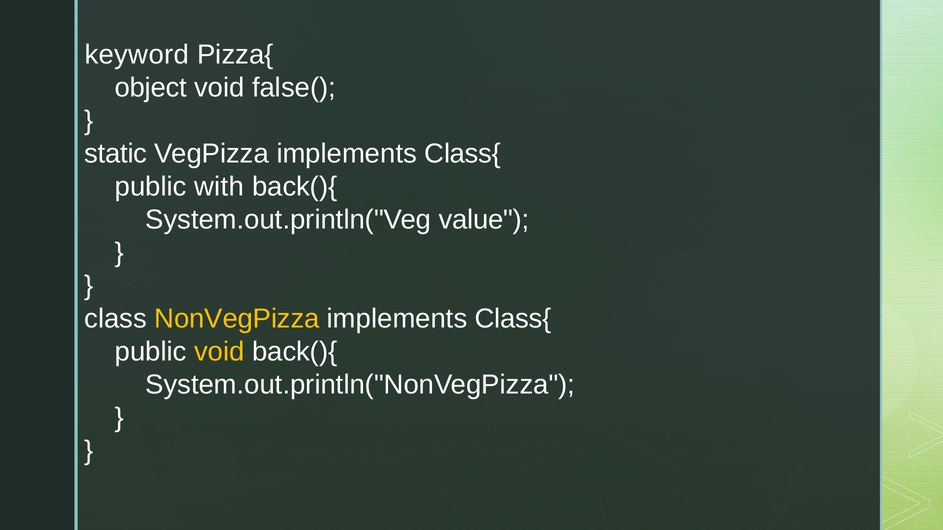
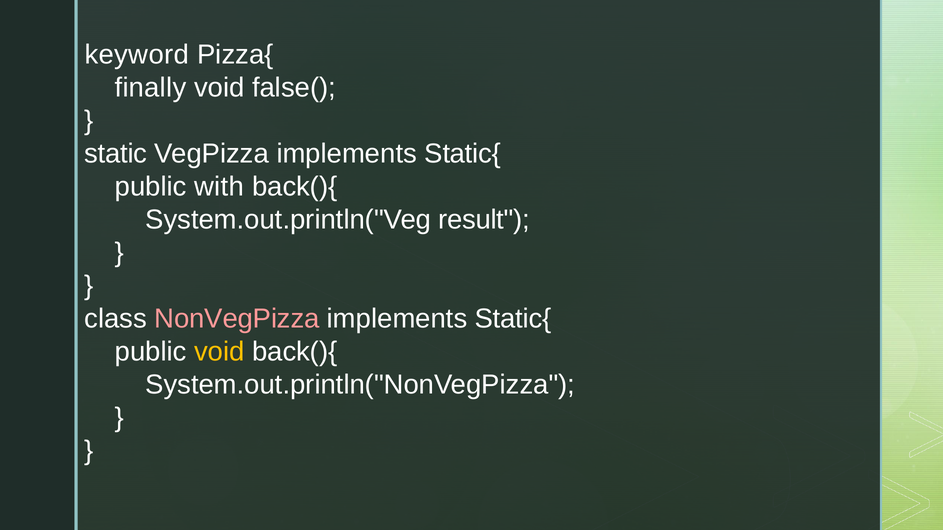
object: object -> finally (151, 88)
VegPizza implements Class{: Class{ -> Static{ (463, 154)
value: value -> result (484, 220)
NonVegPizza colour: yellow -> pink (237, 319)
Class{: Class{ -> Static{ (513, 319)
